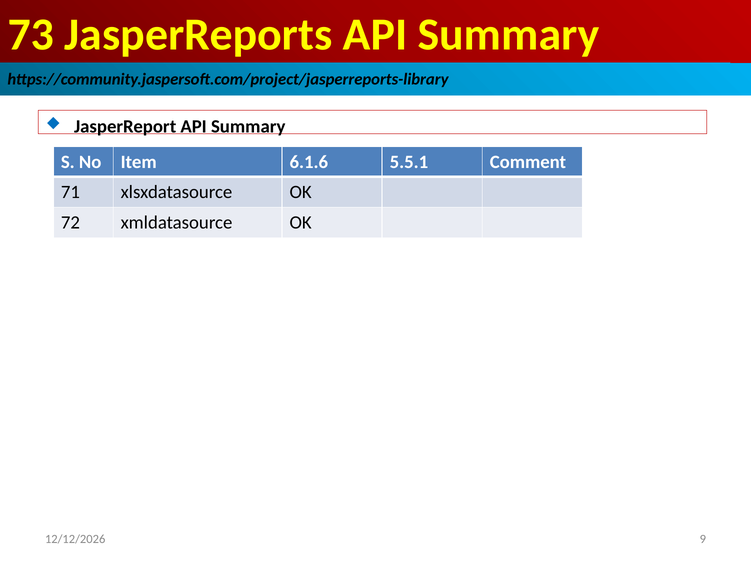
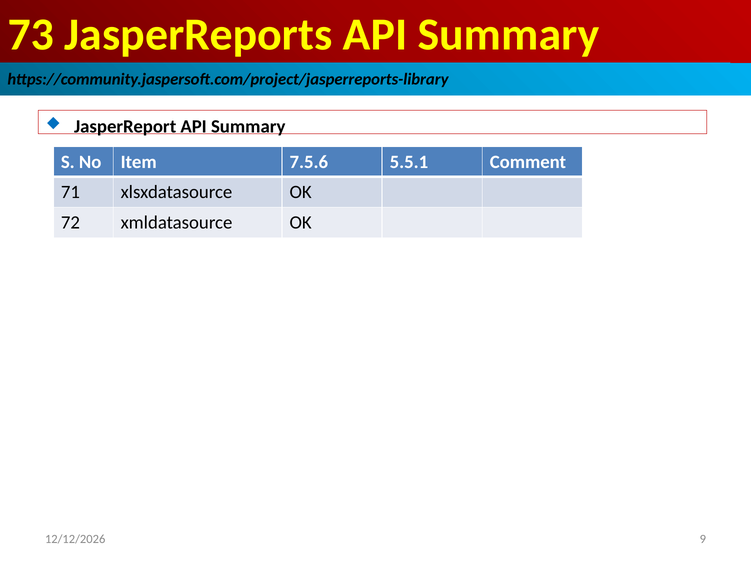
6.1.6: 6.1.6 -> 7.5.6 (309, 162)
